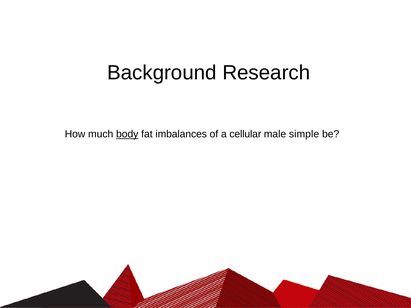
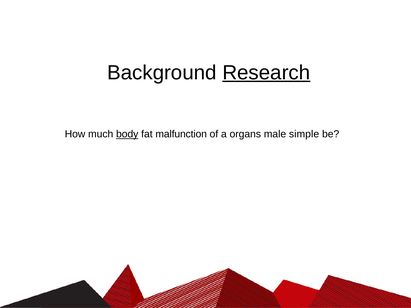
Research underline: none -> present (266, 73)
imbalances: imbalances -> malfunction (181, 134)
cellular: cellular -> organs (245, 134)
